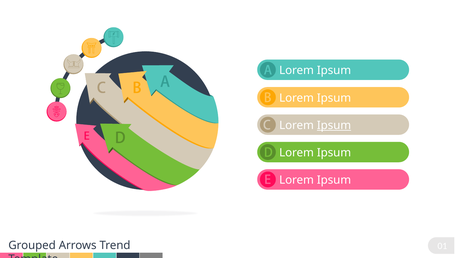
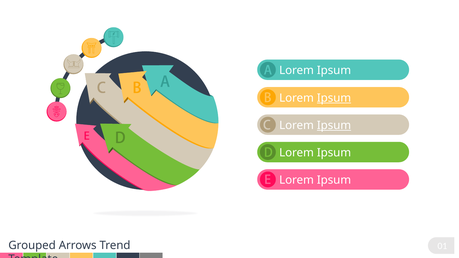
Ipsum underline: none -> present (334, 98)
